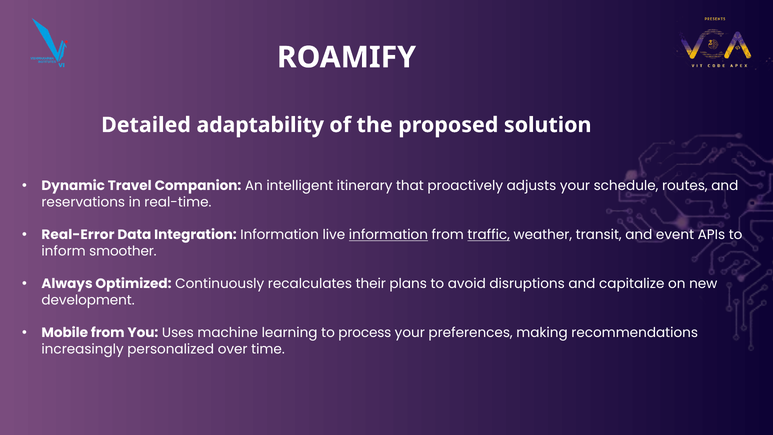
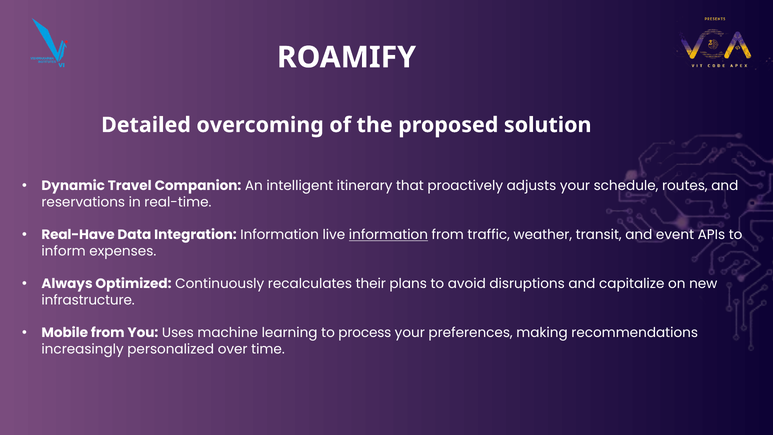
adaptability: adaptability -> overcoming (260, 125)
Real-Error: Real-Error -> Real-Have (78, 235)
traffic underline: present -> none (489, 235)
smoother: smoother -> expenses (123, 251)
development: development -> infrastructure (88, 300)
